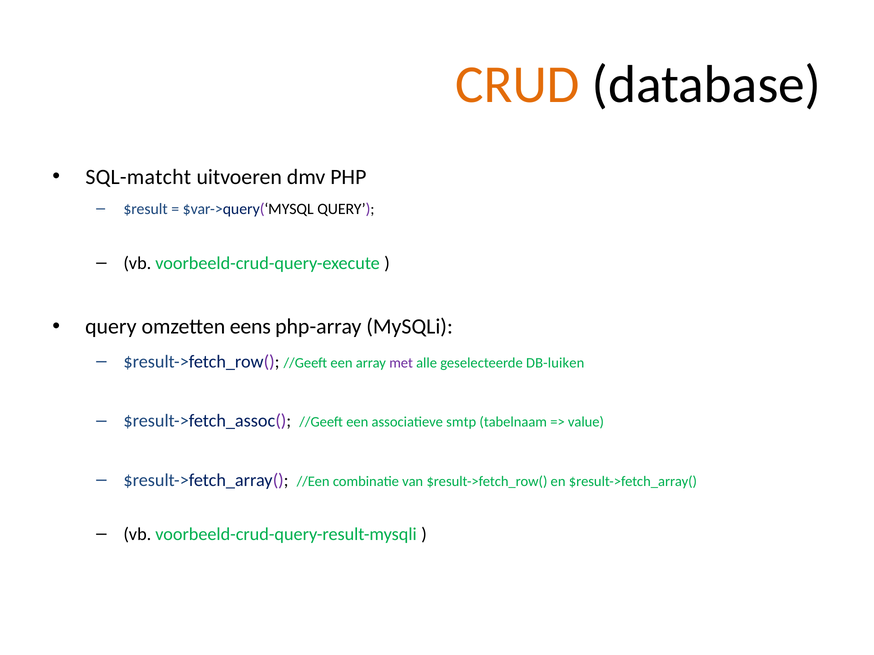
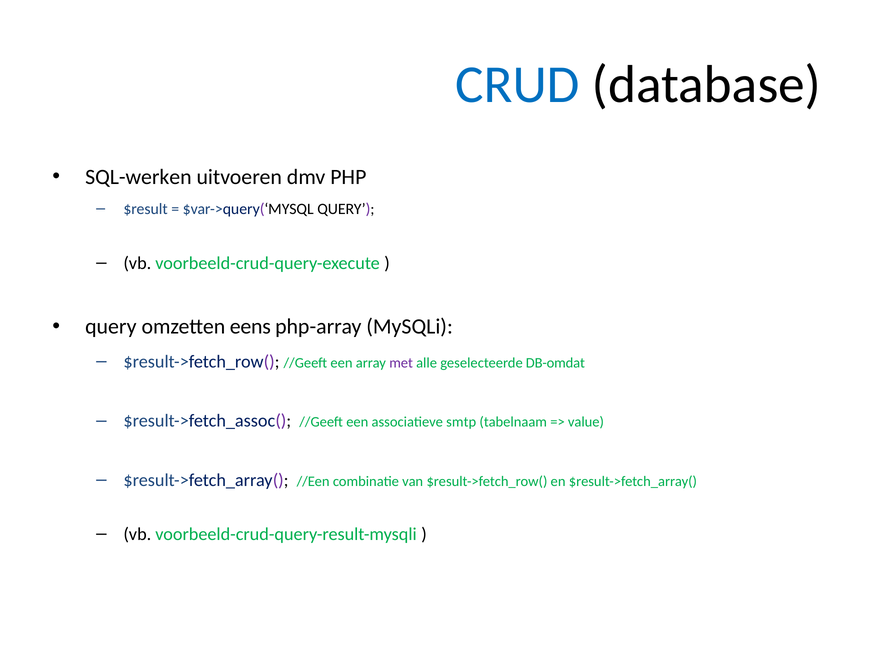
CRUD colour: orange -> blue (517, 85)
SQL-matcht: SQL-matcht -> SQL-werken (138, 177)
DB-luiken: DB-luiken -> DB-omdat (555, 363)
